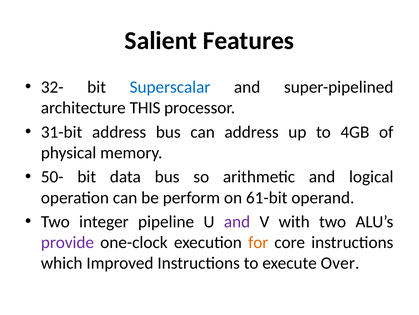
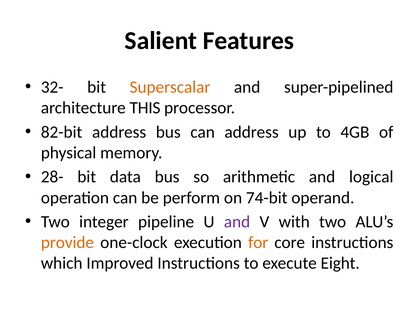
Superscalar colour: blue -> orange (170, 87)
31-bit: 31-bit -> 82-bit (62, 132)
50-: 50- -> 28- (52, 177)
61-bit: 61-bit -> 74-bit (267, 197)
provide colour: purple -> orange (67, 242)
Over: Over -> Eight (340, 263)
